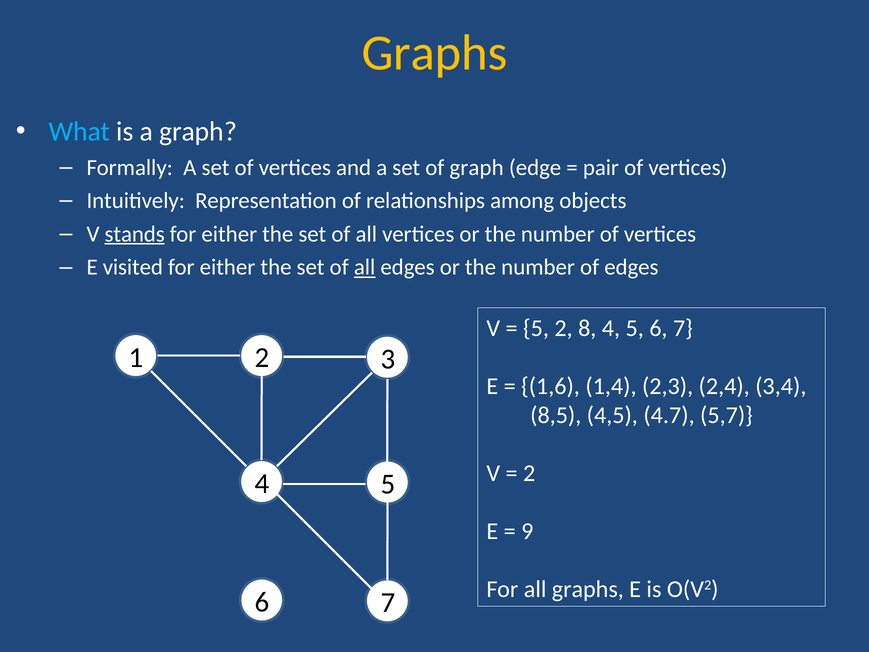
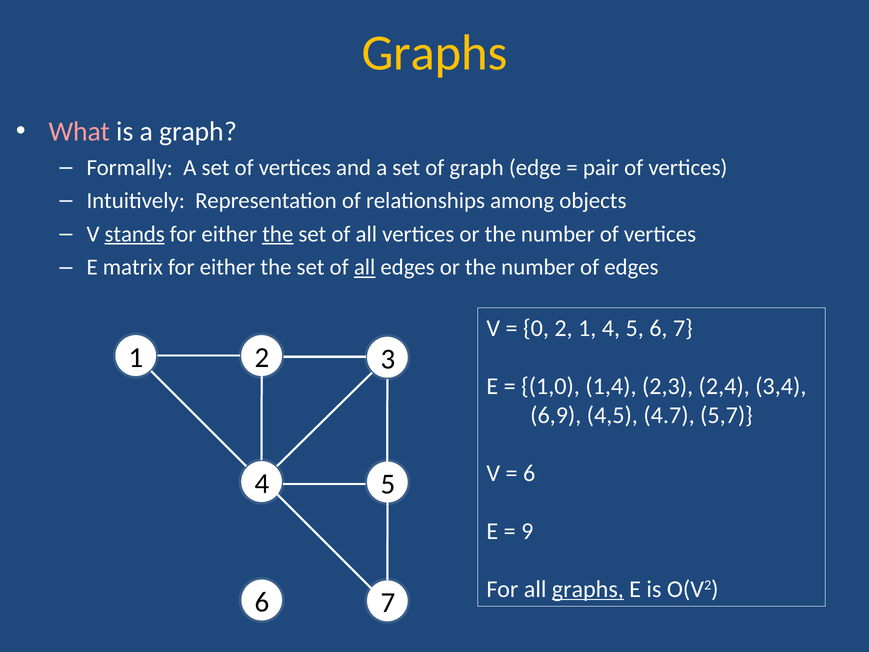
What colour: light blue -> pink (79, 132)
the underline: none -> present (278, 234)
visited: visited -> matrix (133, 267)
5: 5 -> 0 (536, 328)
8: 8 -> 1 (587, 328)
1,6: 1,6 -> 1,0 (551, 386)
8,5: 8,5 -> 6,9 (556, 415)
2: 2 -> 6 (529, 473)
graphs underline: none -> present (588, 589)
